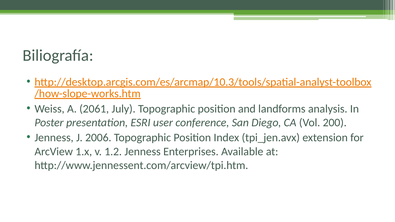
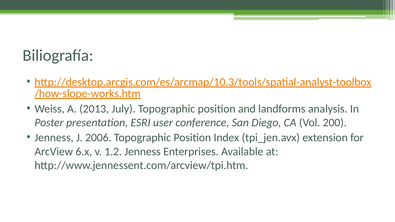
2061: 2061 -> 2013 (94, 109)
1.x: 1.x -> 6.x (84, 152)
